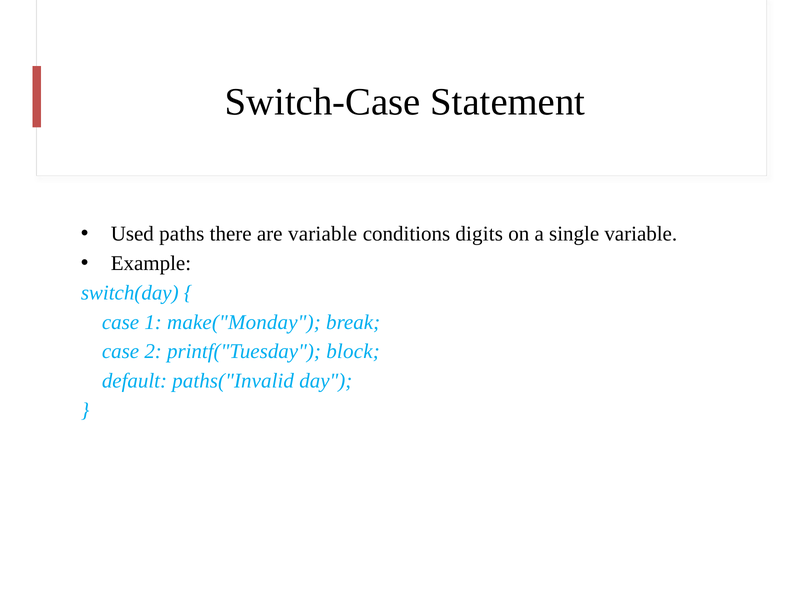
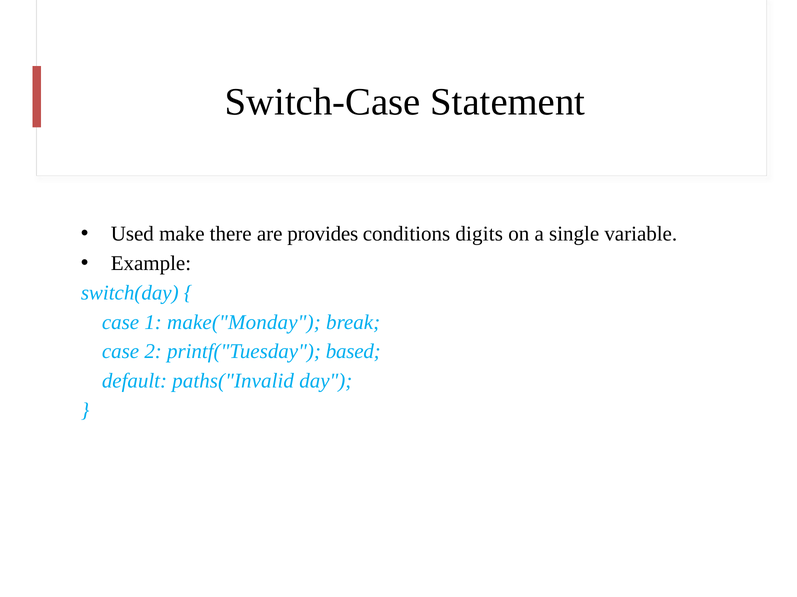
paths: paths -> make (182, 234)
are variable: variable -> provides (323, 234)
block: block -> based (353, 352)
